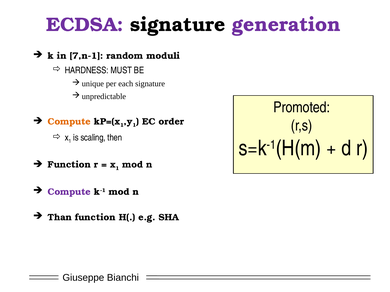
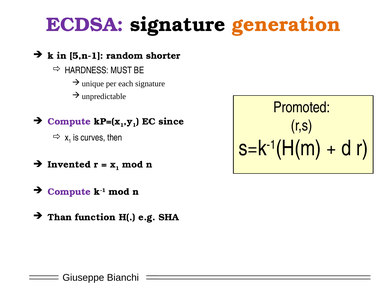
generation colour: purple -> orange (286, 25)
7,n-1: 7,n-1 -> 5,n-1 (86, 56)
moduli: moduli -> shorter (163, 56)
Compute colour: orange -> purple (69, 122)
order: order -> since (171, 122)
scaling: scaling -> curves (93, 138)
Function: Function -> Invented (69, 165)
